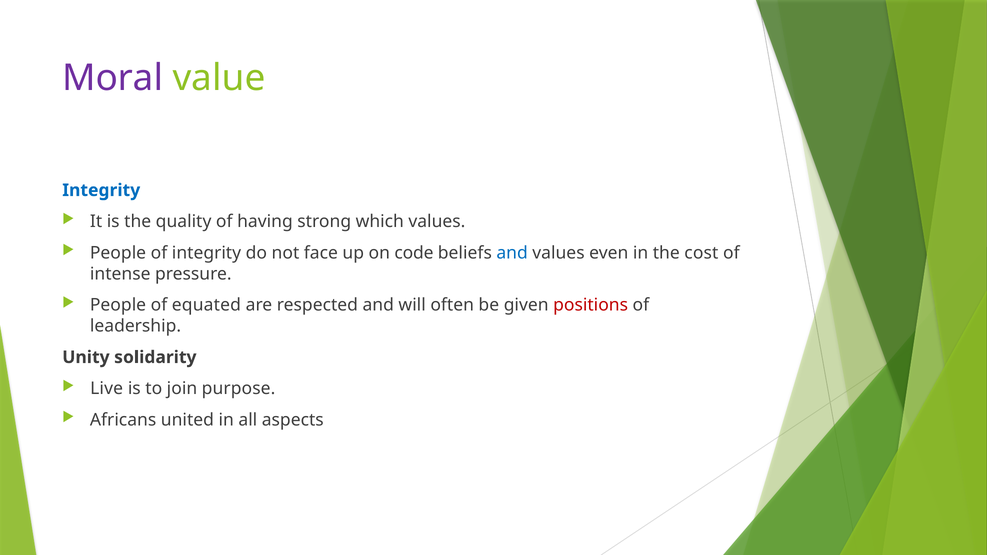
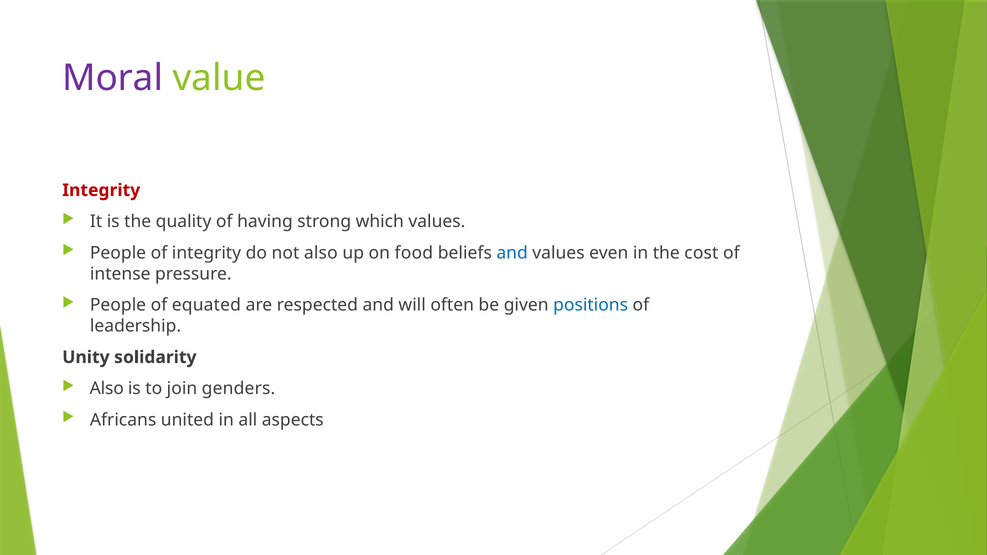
Integrity colour: blue -> red (101, 190)
not face: face -> also (321, 253)
code: code -> food (414, 253)
positions colour: red -> blue (591, 305)
Live: Live -> Also (107, 389)
purpose: purpose -> genders (238, 389)
